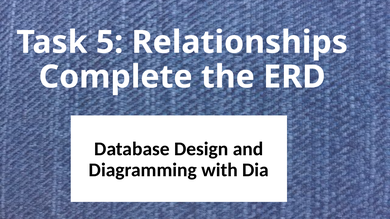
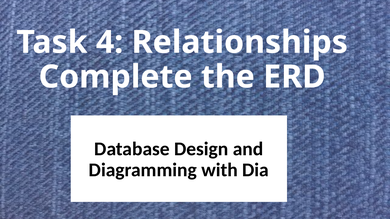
5: 5 -> 4 (110, 42)
